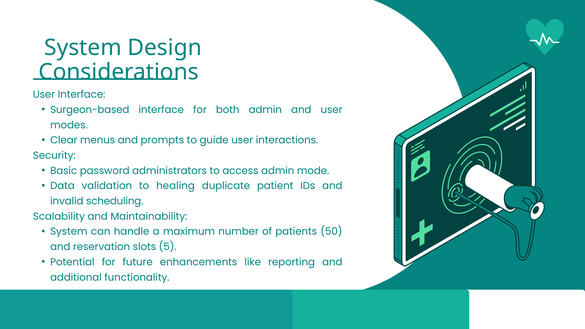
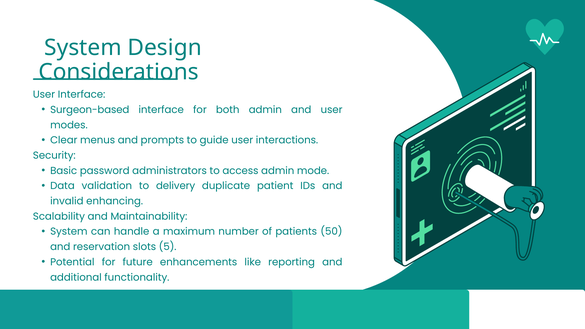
healing: healing -> delivery (176, 186)
scheduling: scheduling -> enhancing (115, 201)
